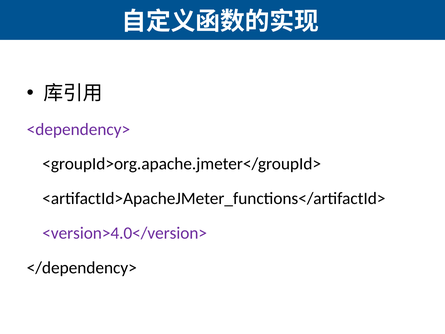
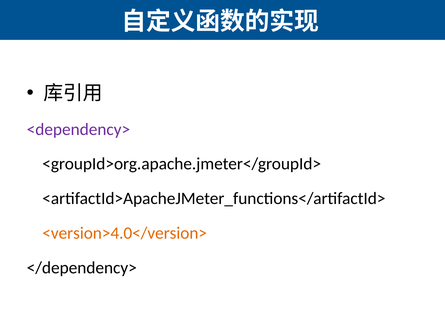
<version>4.0</version> colour: purple -> orange (125, 233)
